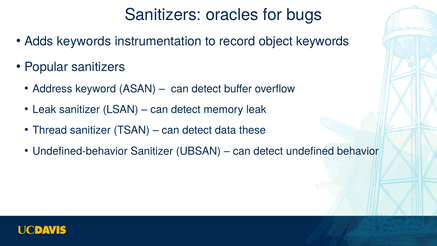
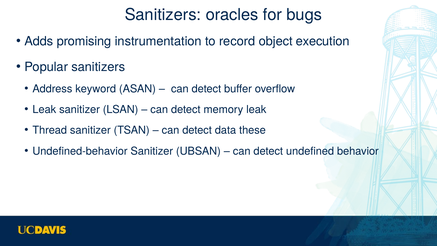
Adds keywords: keywords -> promising (84, 41)
object keywords: keywords -> execution (323, 41)
